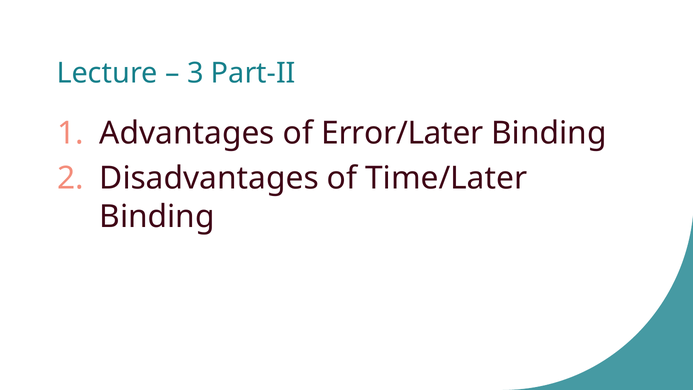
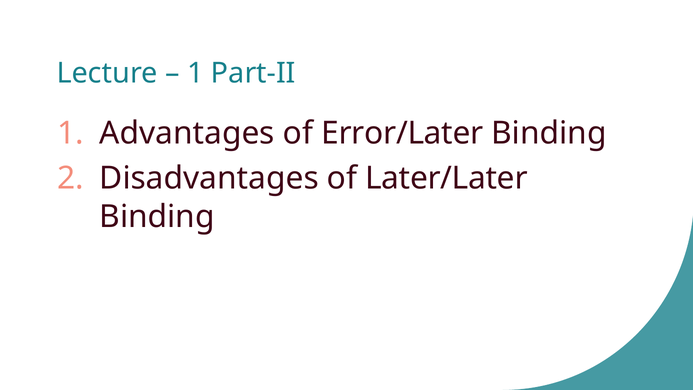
3: 3 -> 1 (195, 73)
Time/Later: Time/Later -> Later/Later (446, 178)
